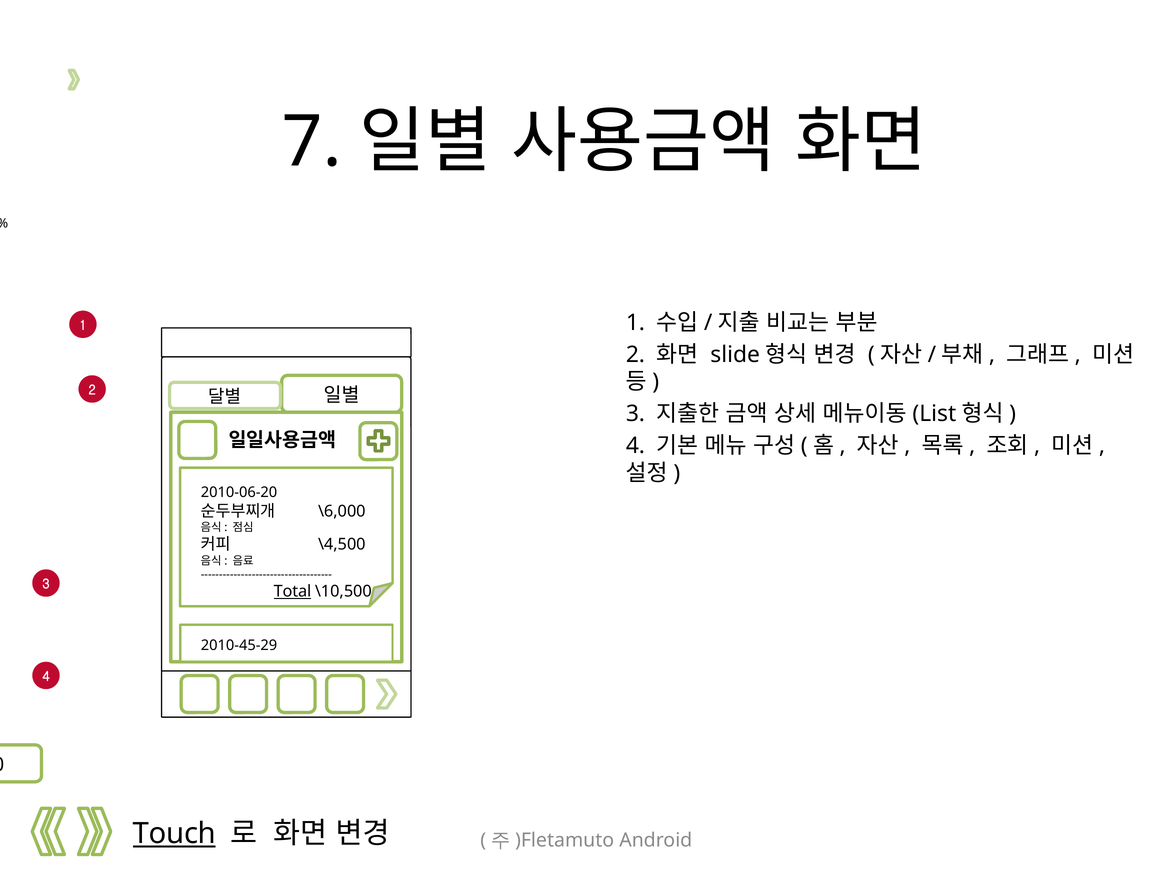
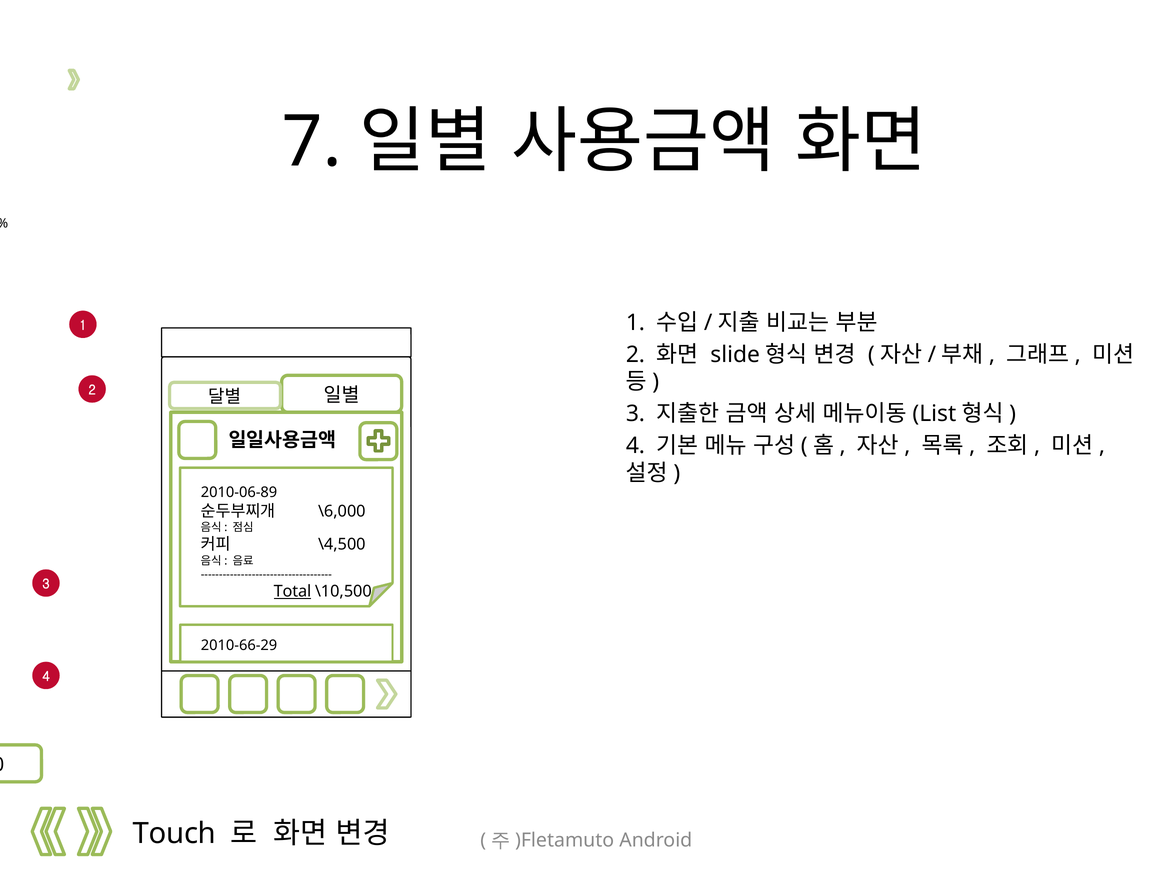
2010-06-20: 2010-06-20 -> 2010-06-89 (239, 492)
2010-45-29: 2010-45-29 -> 2010-66-29 (239, 645)
Touch underline: present -> none (174, 834)
